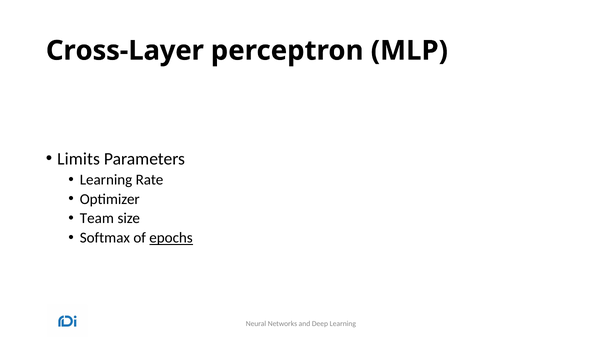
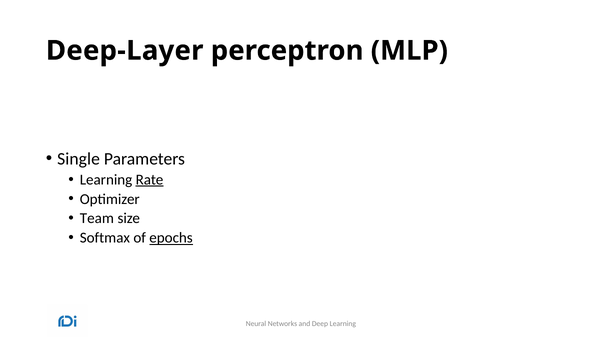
Cross-Layer: Cross-Layer -> Deep-Layer (125, 51)
Limits: Limits -> Single (79, 159)
Rate underline: none -> present (150, 179)
